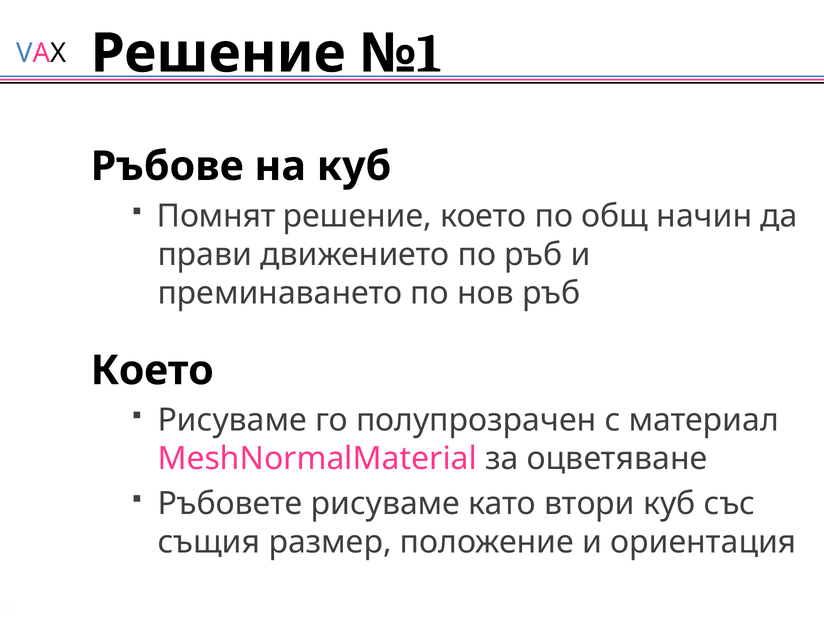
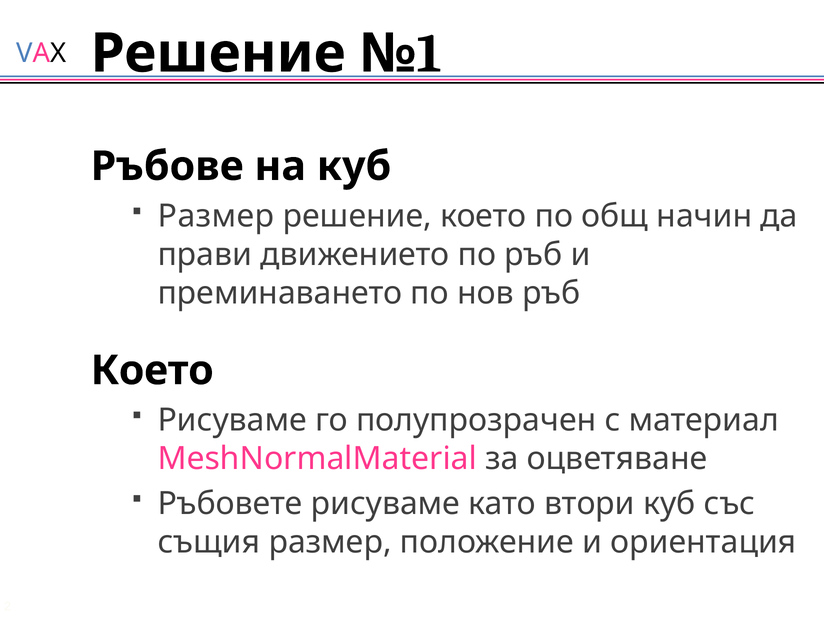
Помнят: Помнят -> Размер (216, 216)
